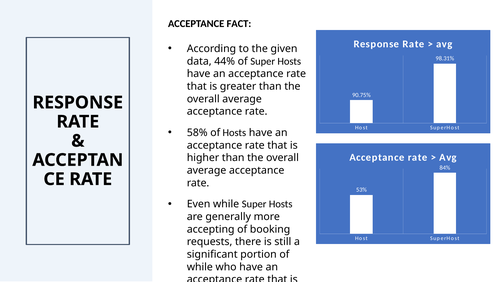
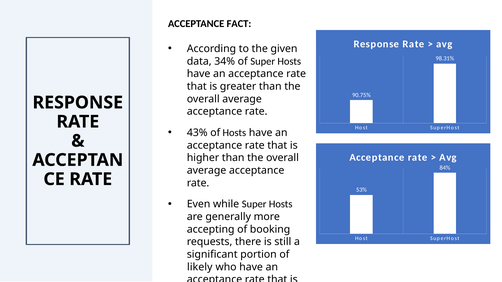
44%: 44% -> 34% (225, 61)
58%: 58% -> 43% (197, 133)
while: while -> likely (200, 267)
